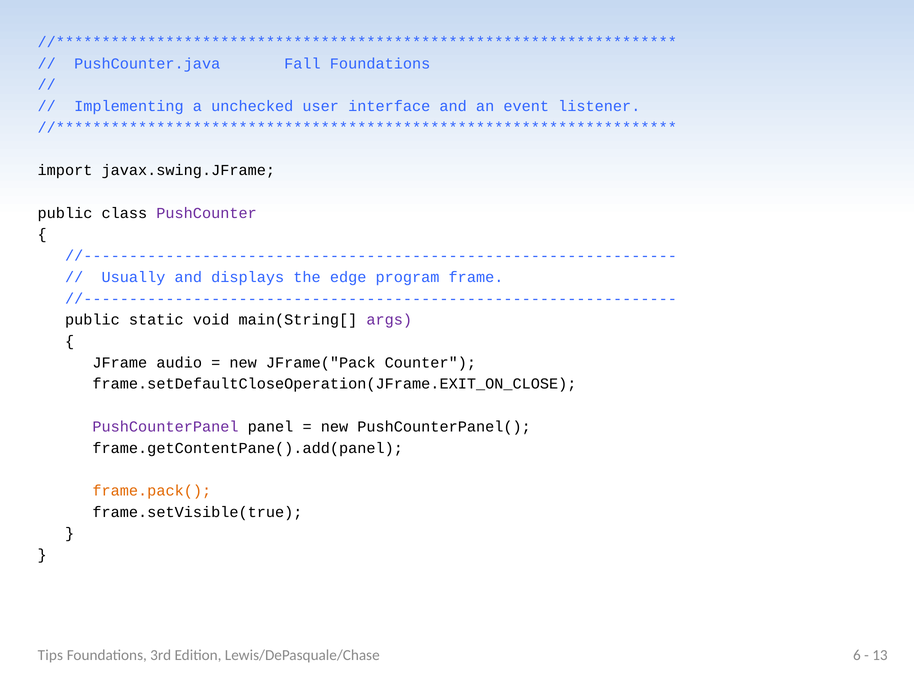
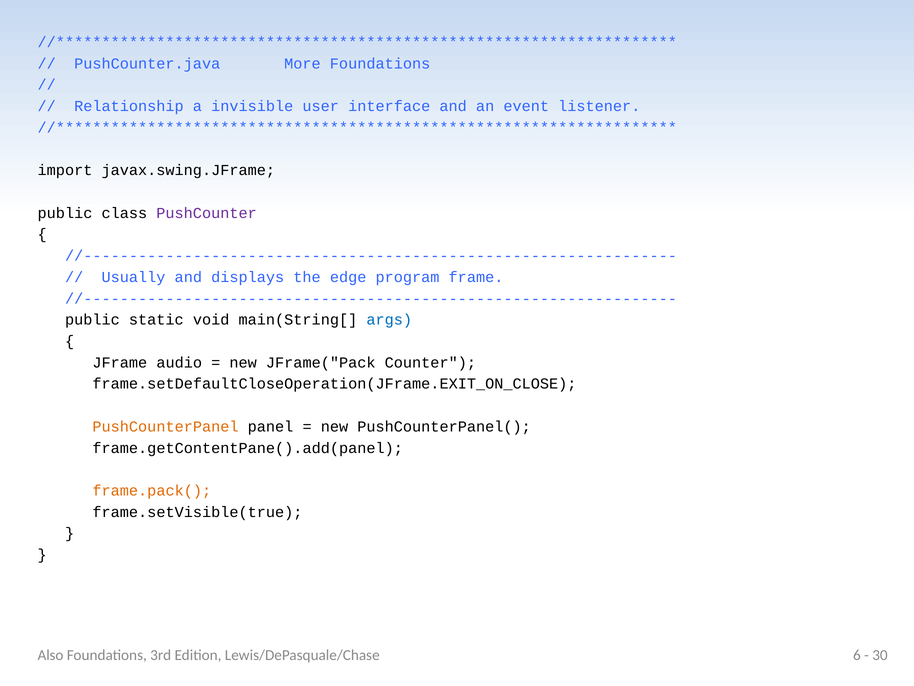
Fall: Fall -> More (302, 64)
Implementing: Implementing -> Relationship (129, 106)
unchecked: unchecked -> invisible (252, 106)
args colour: purple -> blue (389, 320)
PushCounterPanel colour: purple -> orange (166, 426)
Tips: Tips -> Also (51, 654)
13: 13 -> 30 (880, 654)
